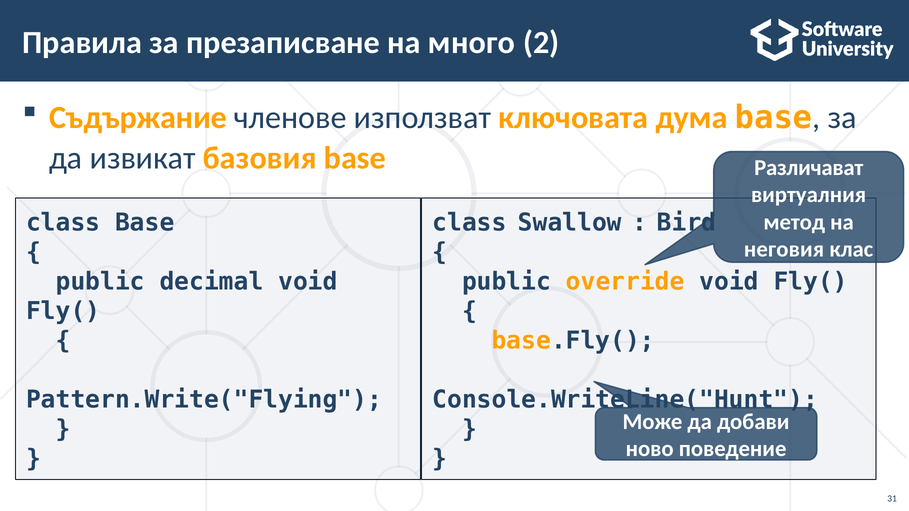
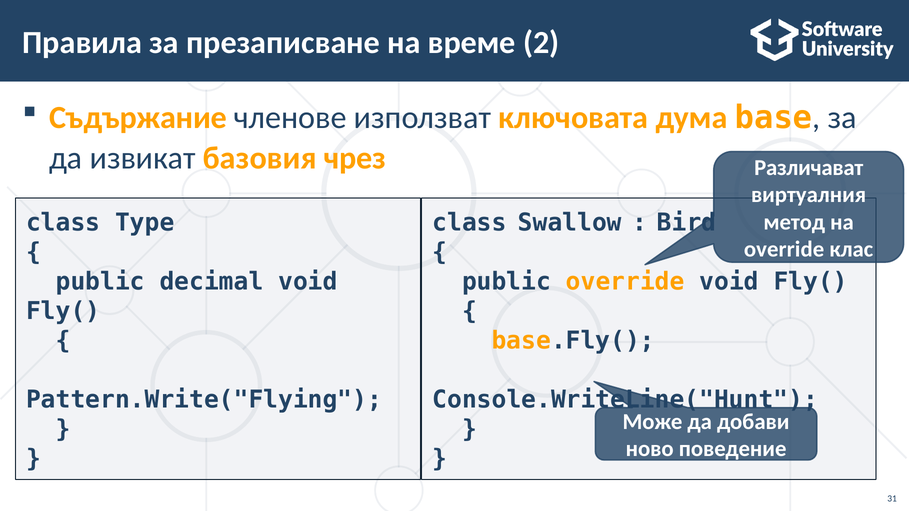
много: много -> време (472, 43)
базовия base: base -> чрез (355, 158)
class Base: Base -> Type (145, 223)
неговия: неговия -> override (784, 249)
